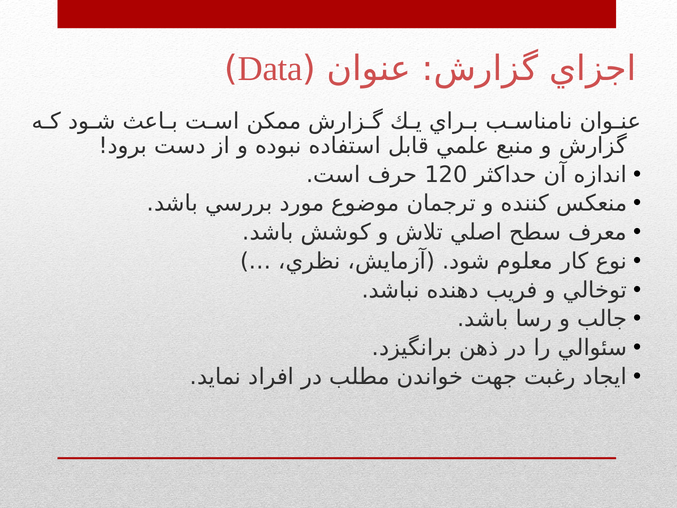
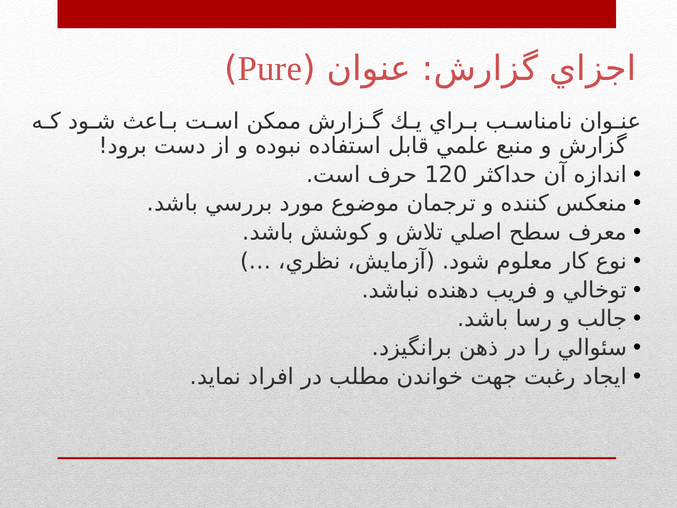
Data: Data -> Pure (270, 69)
